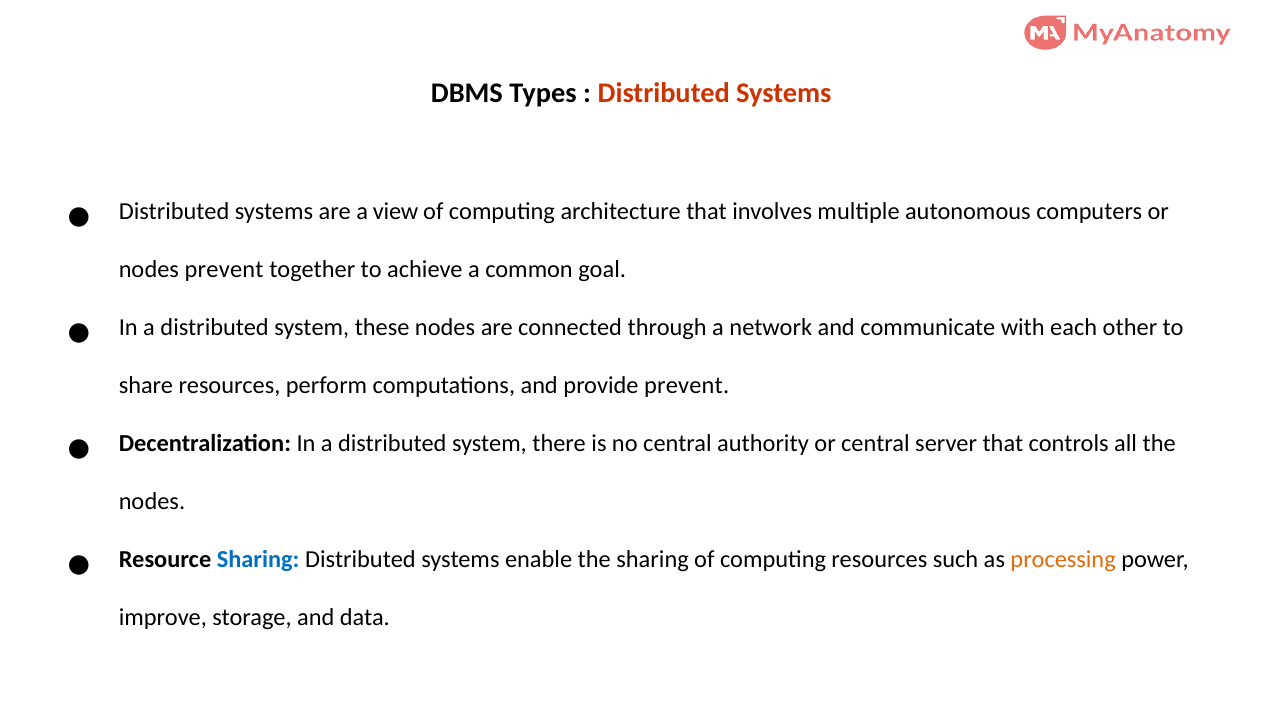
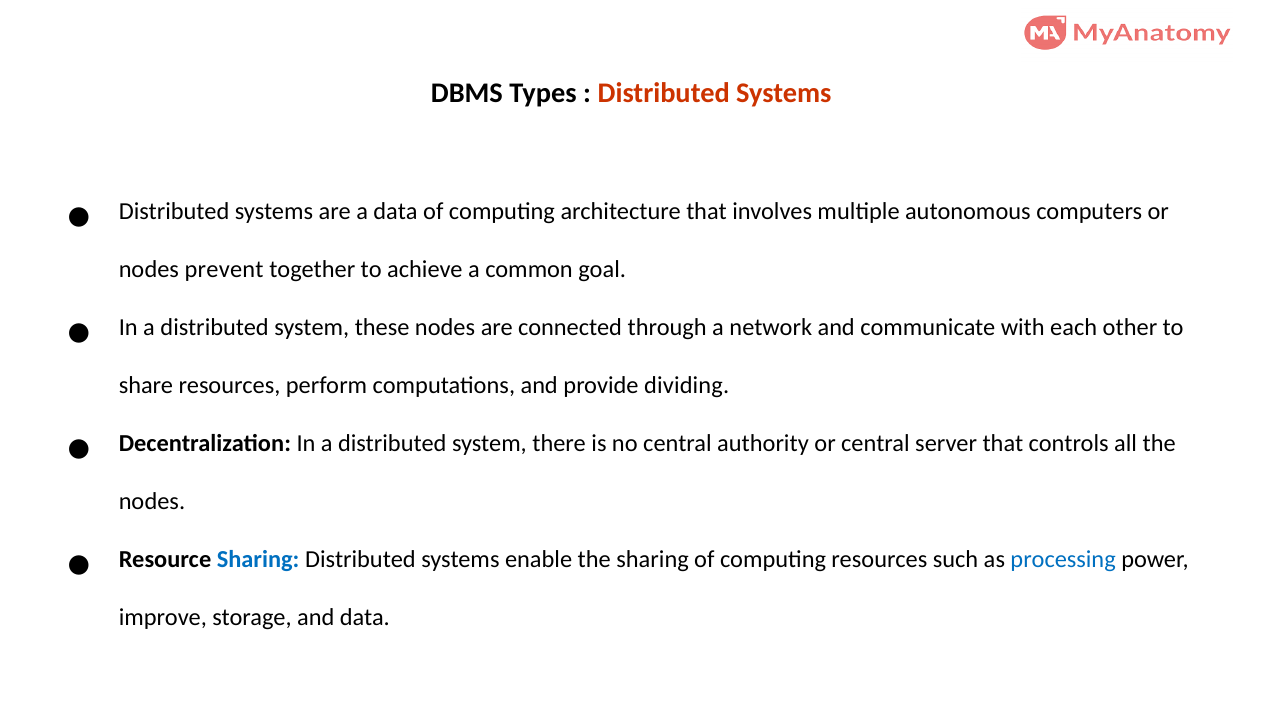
a view: view -> data (396, 211)
provide prevent: prevent -> dividing (687, 386)
processing colour: orange -> blue (1063, 560)
